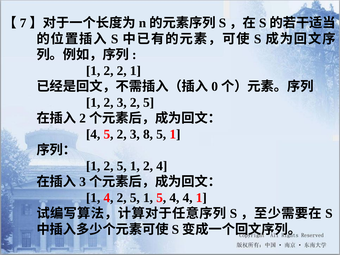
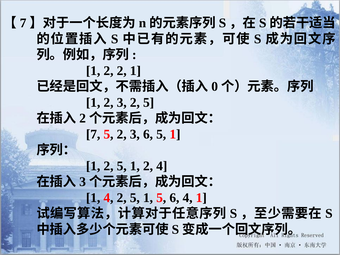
4: 4 -> 7 (93, 134)
3 8: 8 -> 6 (148, 134)
5 4: 4 -> 6 (174, 198)
